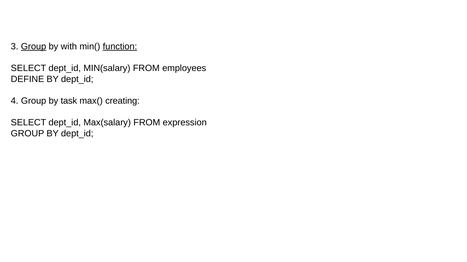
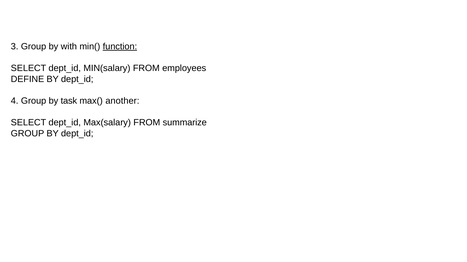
Group underline: present -> none (34, 47)
creating: creating -> another (122, 101)
expression: expression -> summarize (185, 123)
